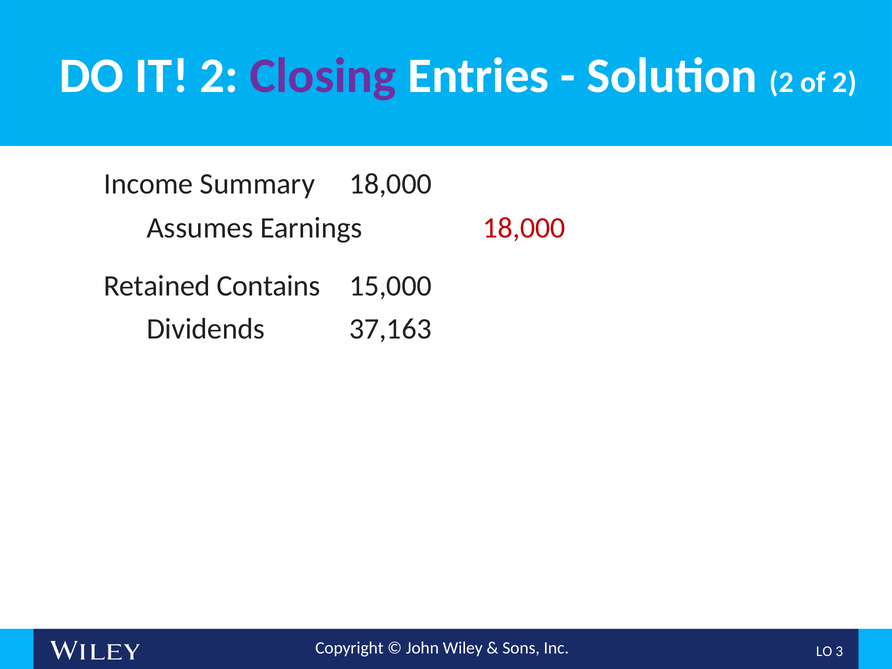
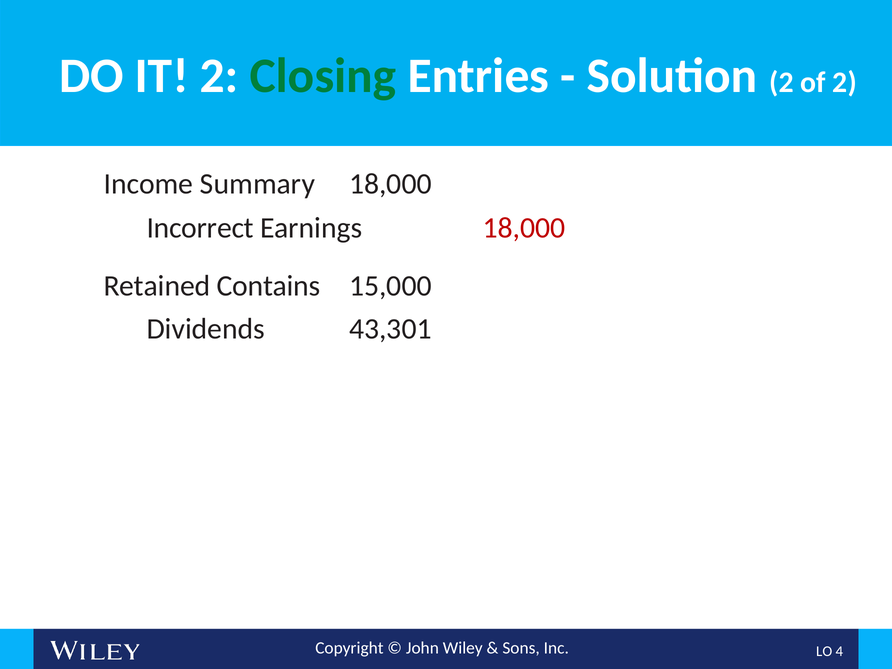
Closing colour: purple -> green (323, 76)
Assumes: Assumes -> Incorrect (200, 228)
37,163: 37,163 -> 43,301 (390, 329)
3: 3 -> 4 (839, 651)
